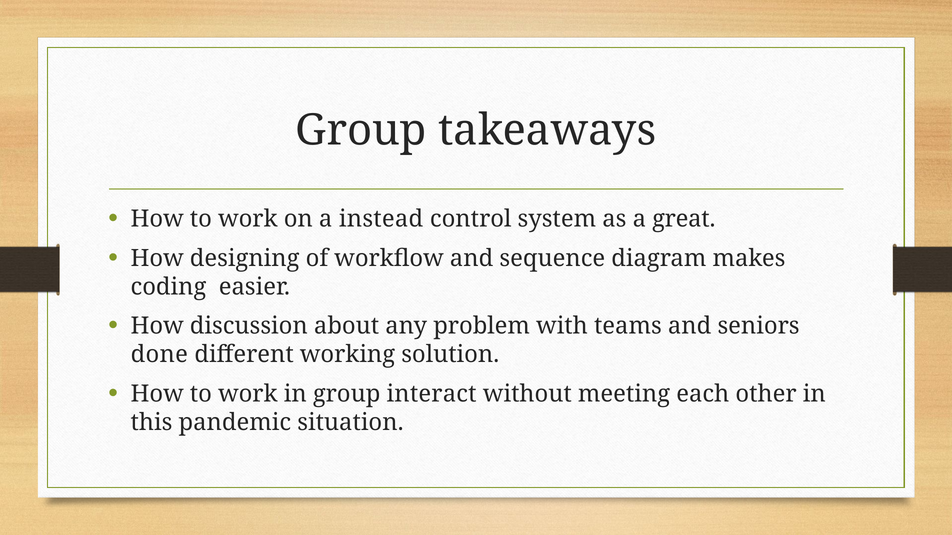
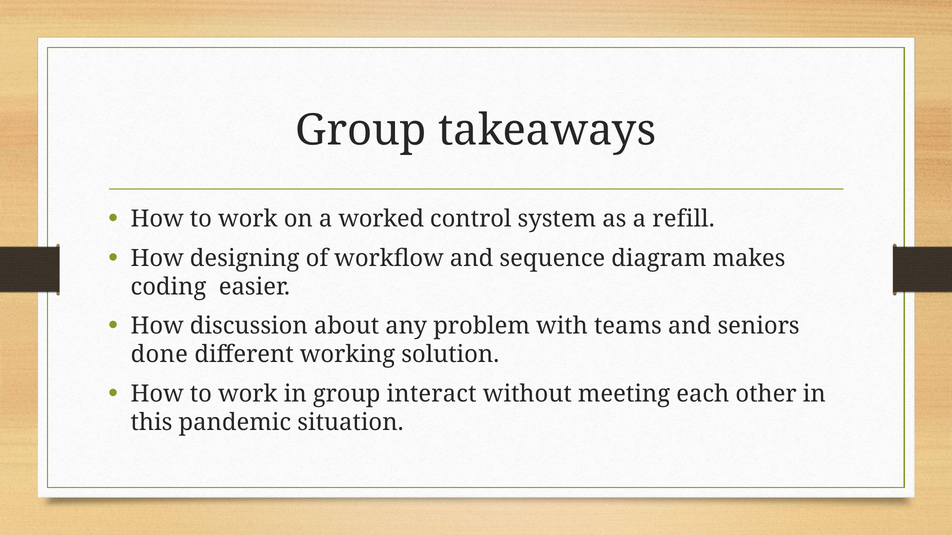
instead: instead -> worked (381, 219)
great: great -> refill (684, 219)
